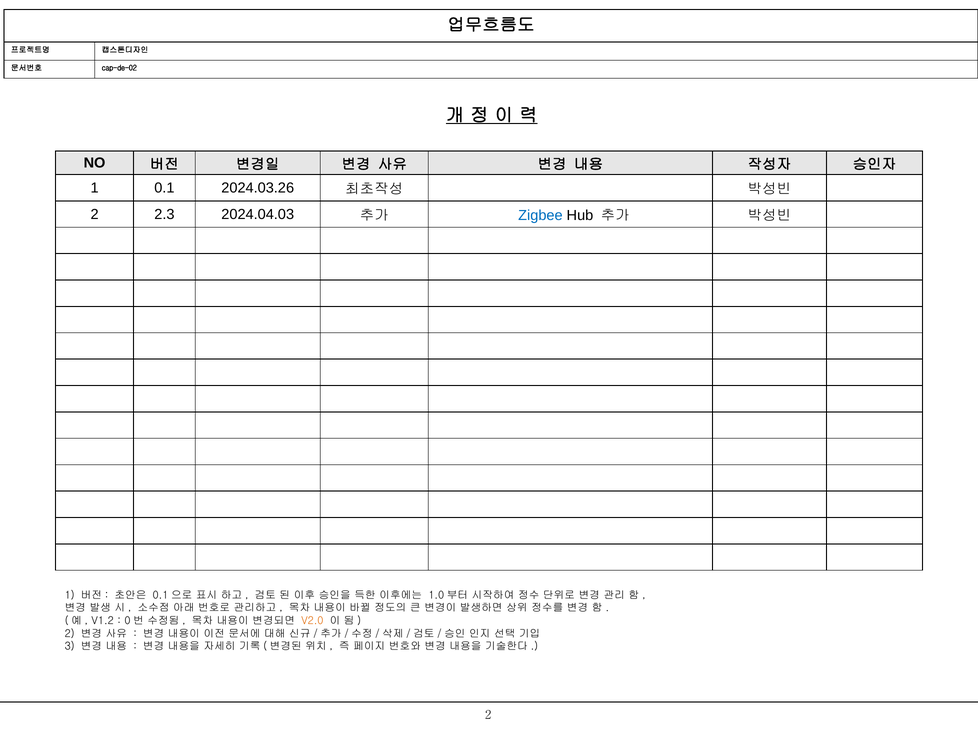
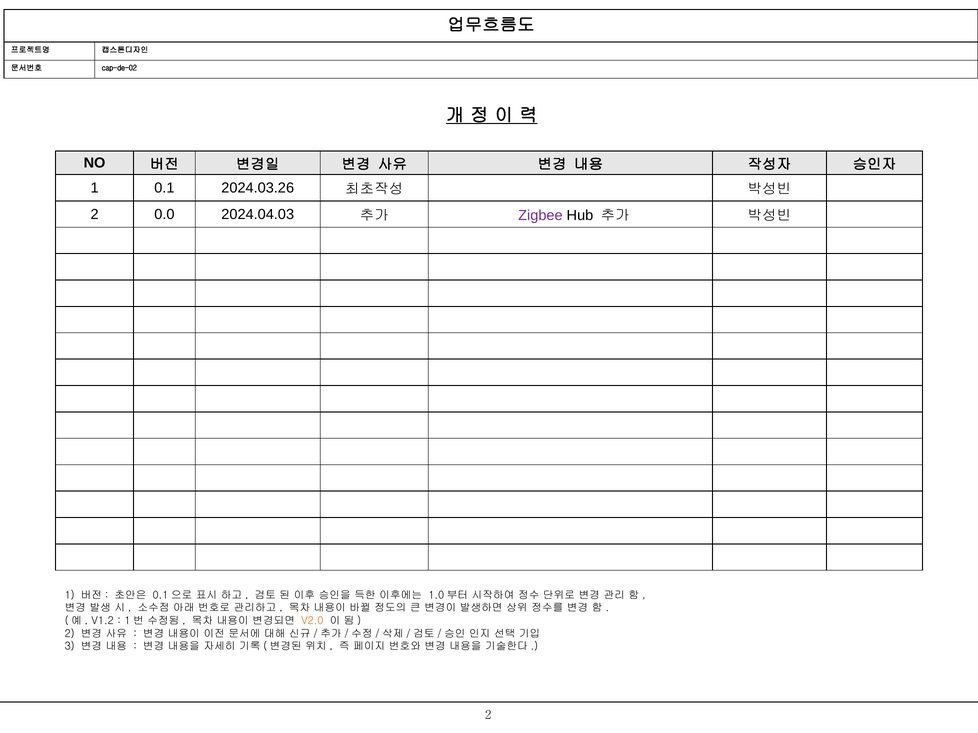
2.3: 2.3 -> 0.0 (164, 214)
Zigbee colour: blue -> purple (540, 216)
0: 0 -> 1 (127, 621)
